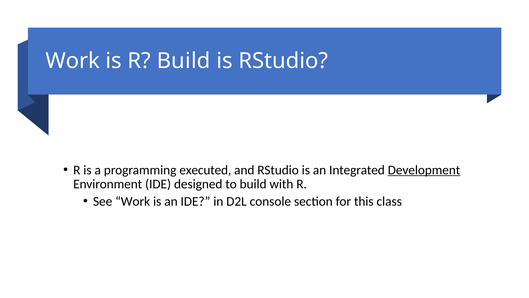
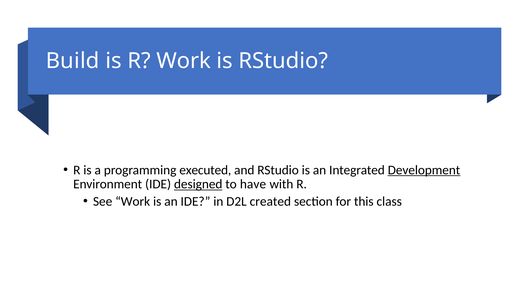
Work: Work -> Build (73, 61)
R Build: Build -> Work (184, 61)
designed underline: none -> present (198, 184)
to build: build -> have (253, 184)
console: console -> created (270, 201)
